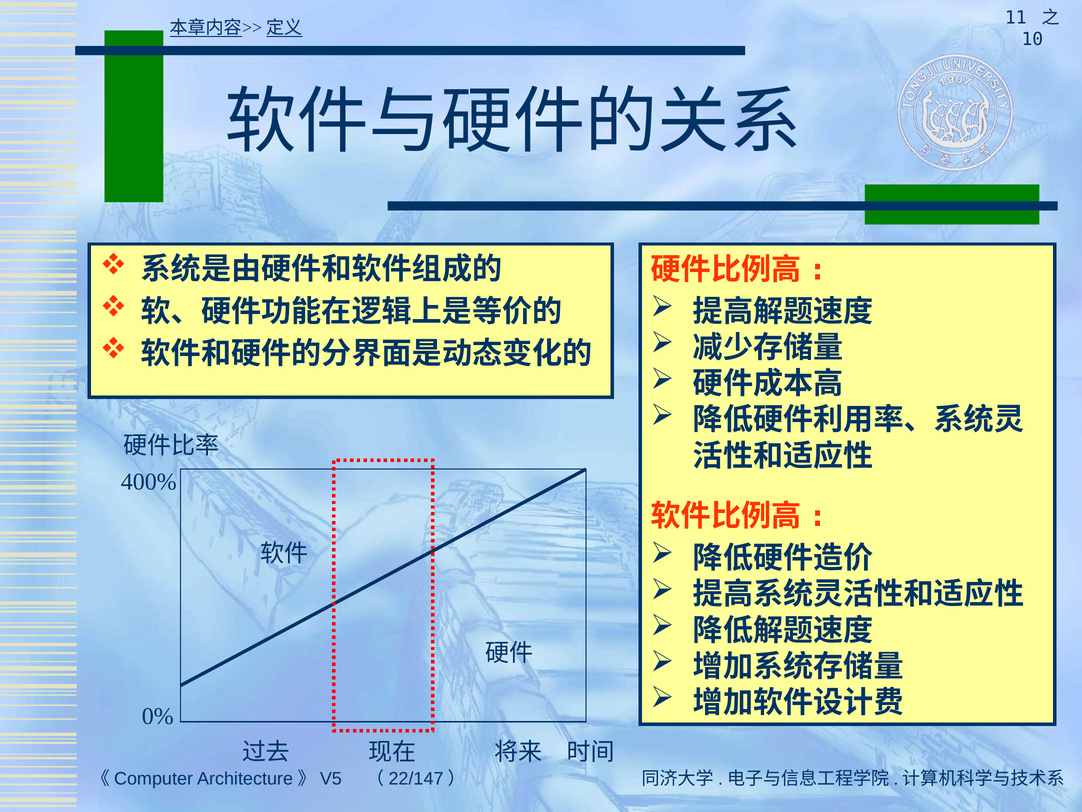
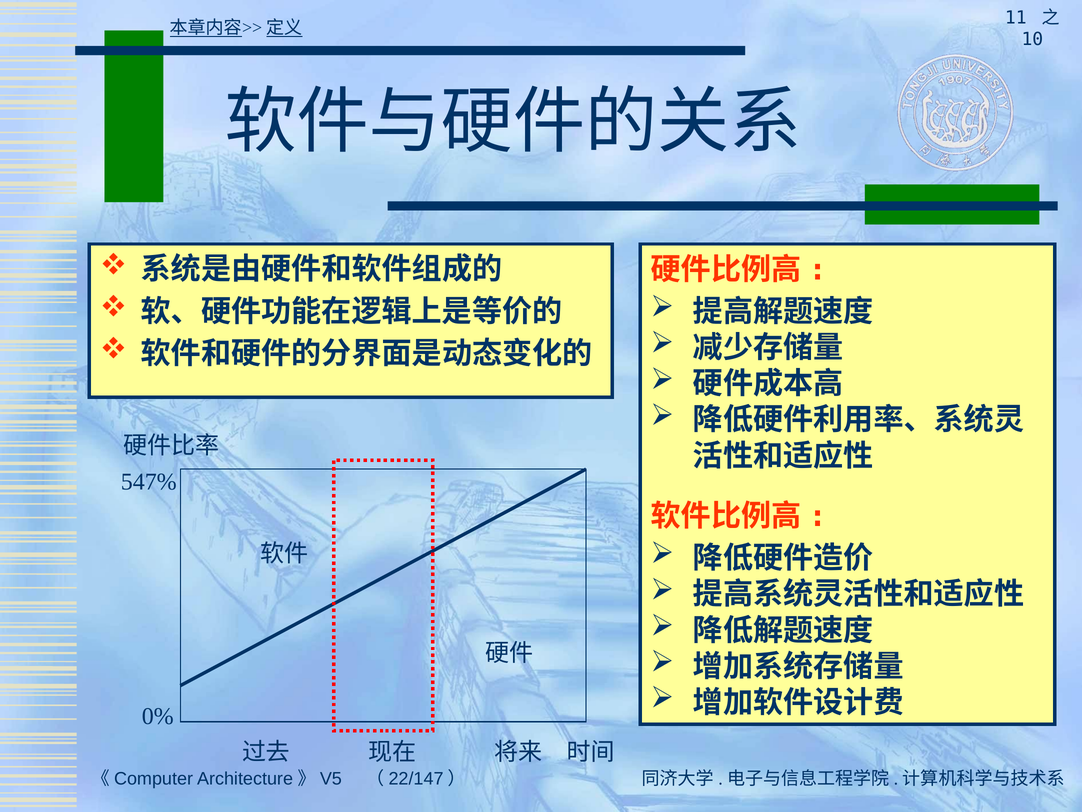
400%: 400% -> 547% (149, 481)
